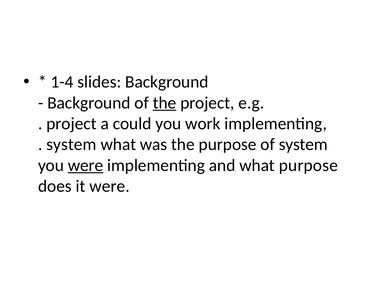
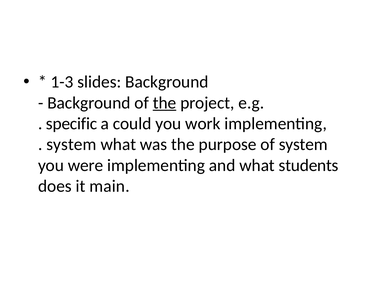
1-4: 1-4 -> 1-3 (62, 82)
project: project -> specific (72, 123)
were underline: present -> none (86, 165)
what purpose: purpose -> students (309, 165)
it were: were -> main (109, 186)
